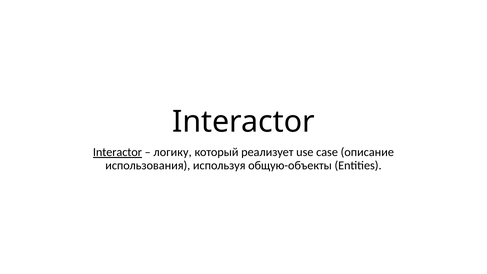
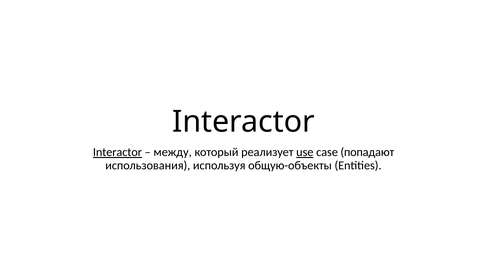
логику: логику -> между (173, 152)
use underline: none -> present (305, 152)
описание: описание -> попадают (367, 152)
